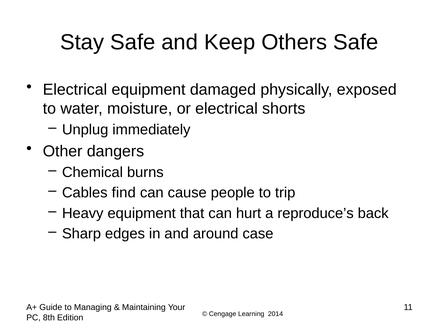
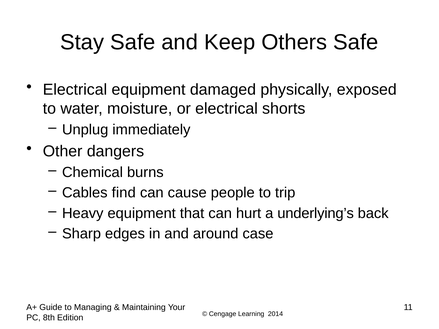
reproduce’s: reproduce’s -> underlying’s (316, 213)
